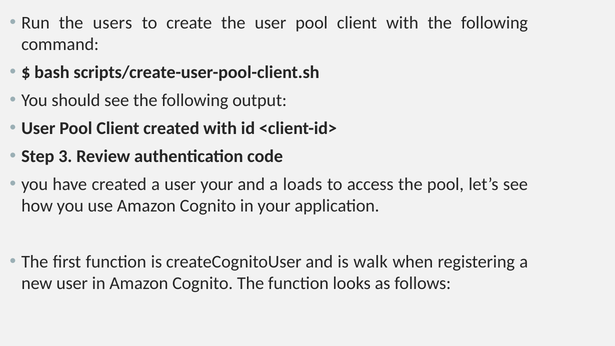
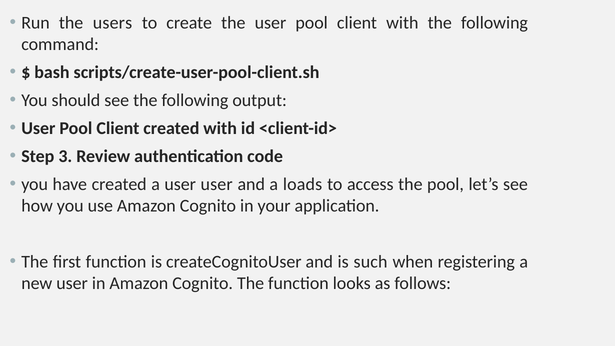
user your: your -> user (217, 184)
walk: walk -> such (371, 262)
